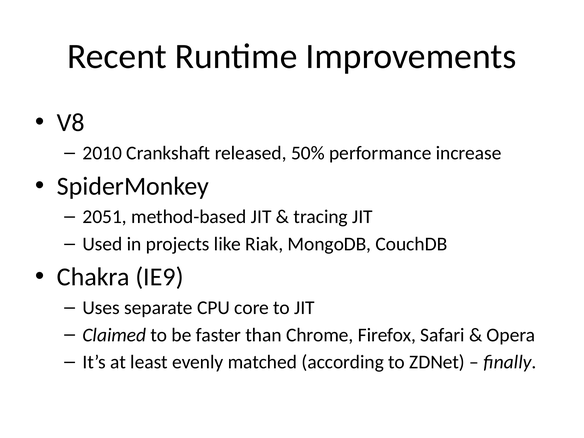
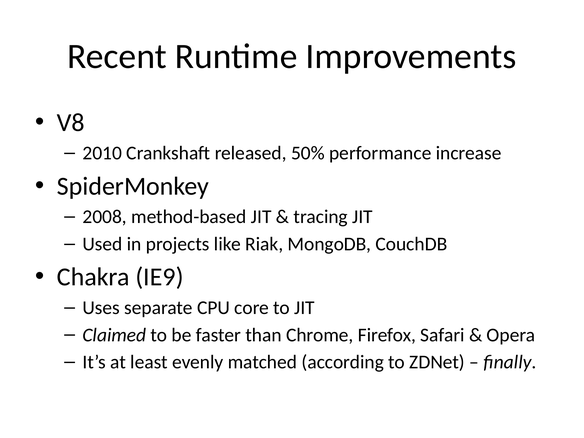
2051: 2051 -> 2008 (105, 217)
